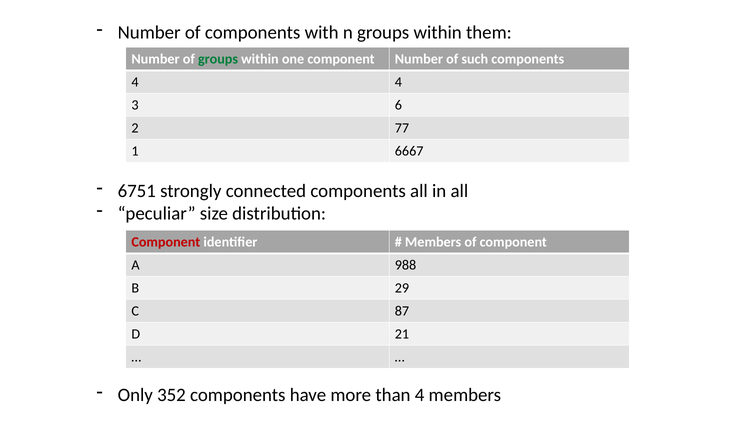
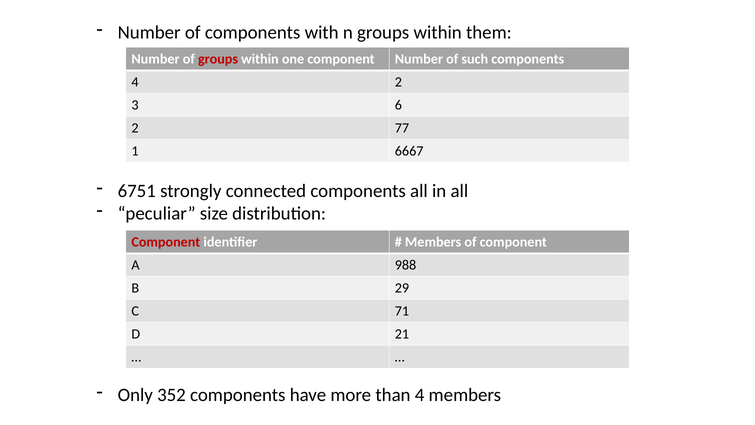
groups colour: green -> red (218, 59)
4 4: 4 -> 2 (398, 82)
87: 87 -> 71 (402, 311)
